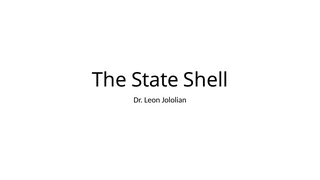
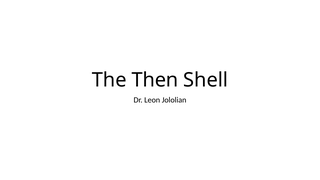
State: State -> Then (155, 80)
